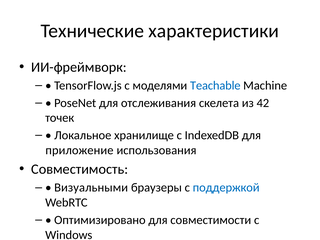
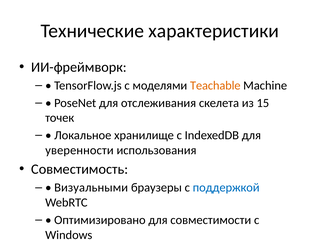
Teachable colour: blue -> orange (215, 86)
42: 42 -> 15 (263, 103)
приложение: приложение -> уверенности (79, 150)
